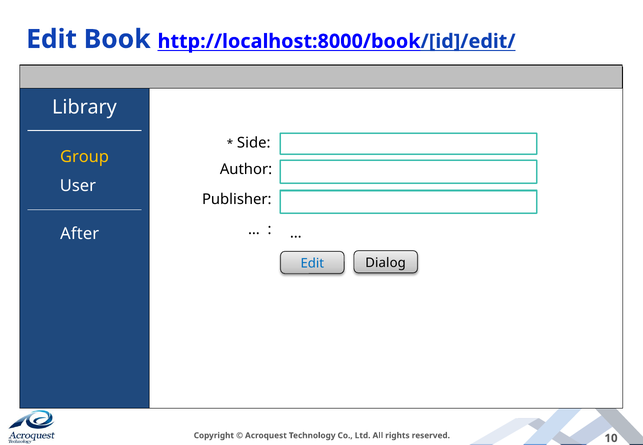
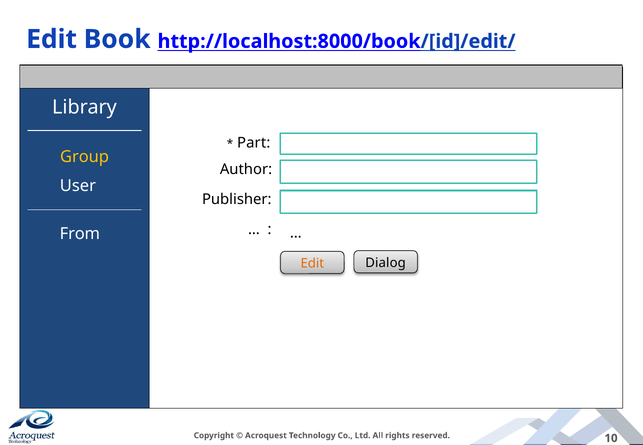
Side: Side -> Part (254, 143)
After: After -> From (80, 234)
Edit colour: blue -> orange (312, 263)
